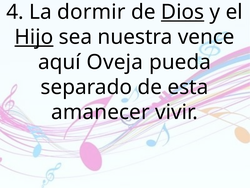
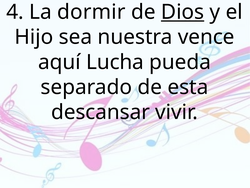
Hijo underline: present -> none (34, 37)
Oveja: Oveja -> Lucha (115, 62)
amanecer: amanecer -> descansar (100, 112)
